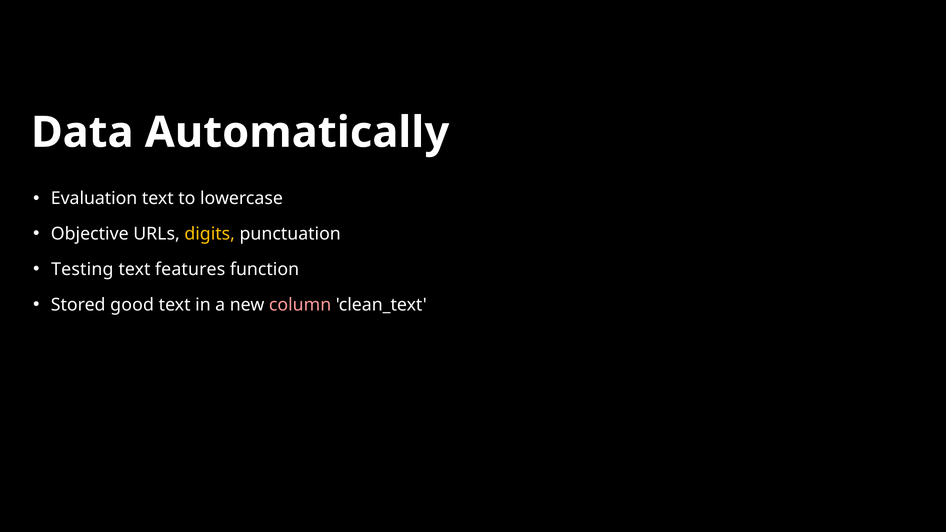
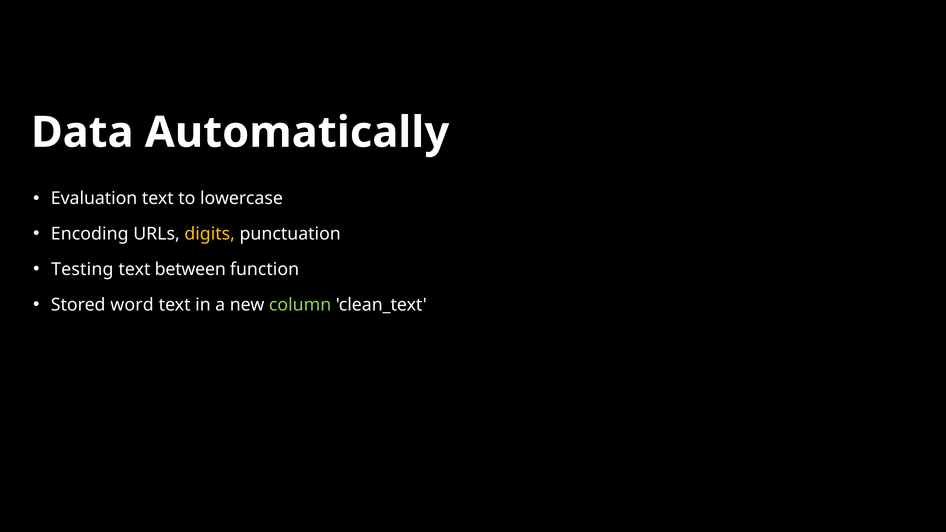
Objective: Objective -> Encoding (90, 234)
features: features -> between (190, 269)
good: good -> word (132, 305)
column colour: pink -> light green (300, 305)
